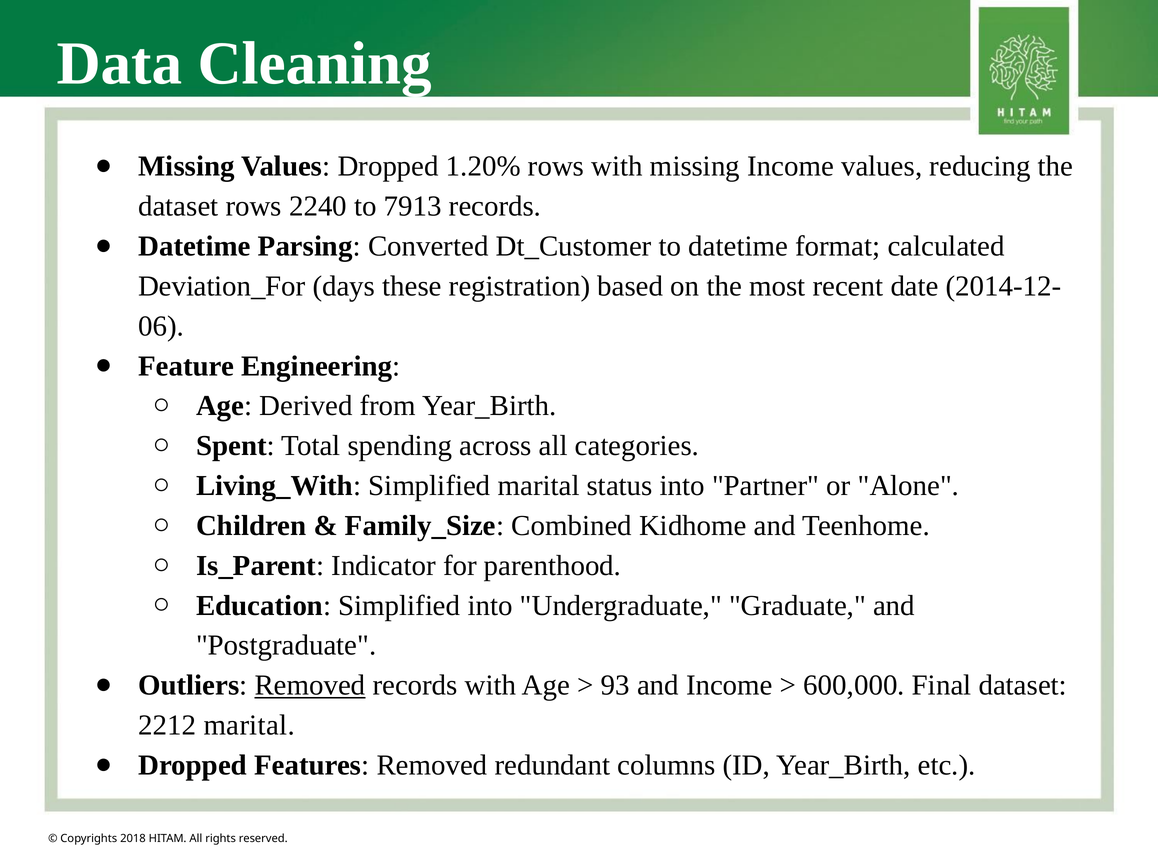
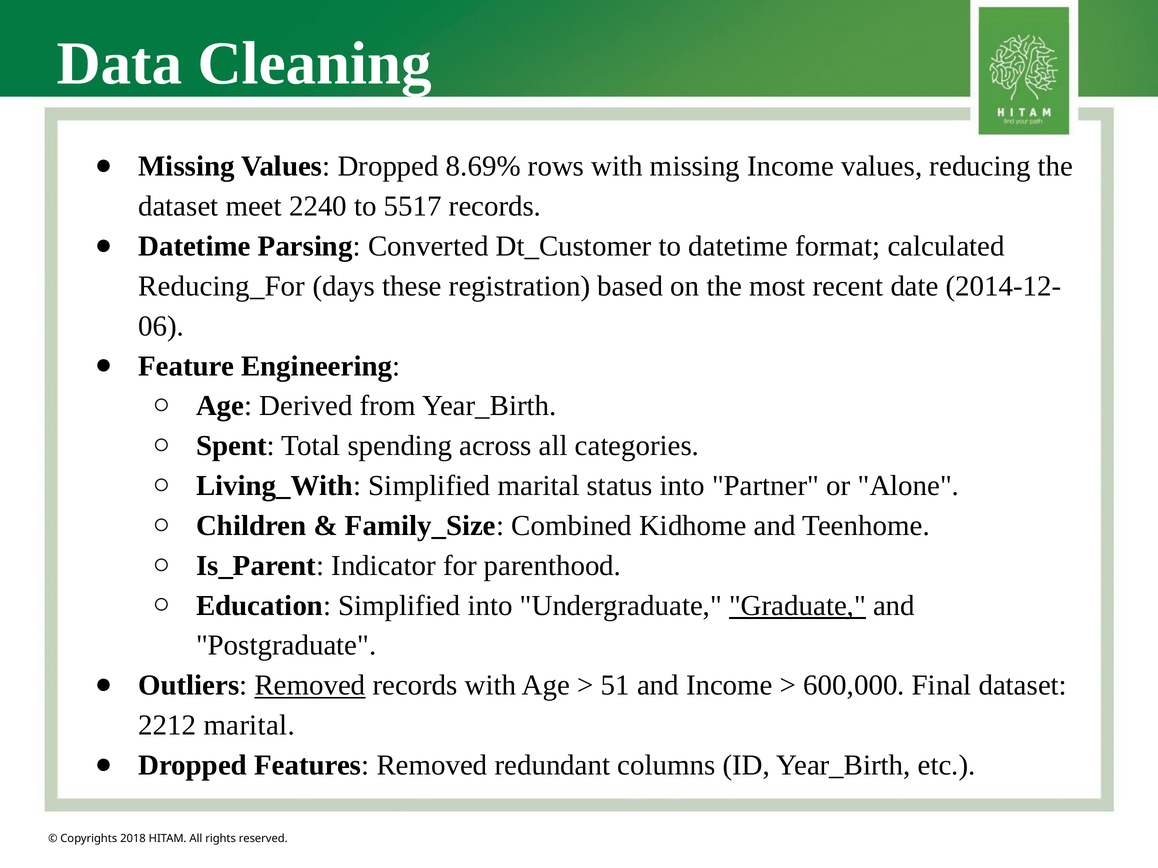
1.20%: 1.20% -> 8.69% (483, 167)
dataset rows: rows -> meet (254, 206)
7913: 7913 -> 5517 (413, 206)
Deviation_For: Deviation_For -> Reducing_For (222, 286)
Graduate underline: none -> present (798, 606)
93: 93 -> 51 (615, 686)
